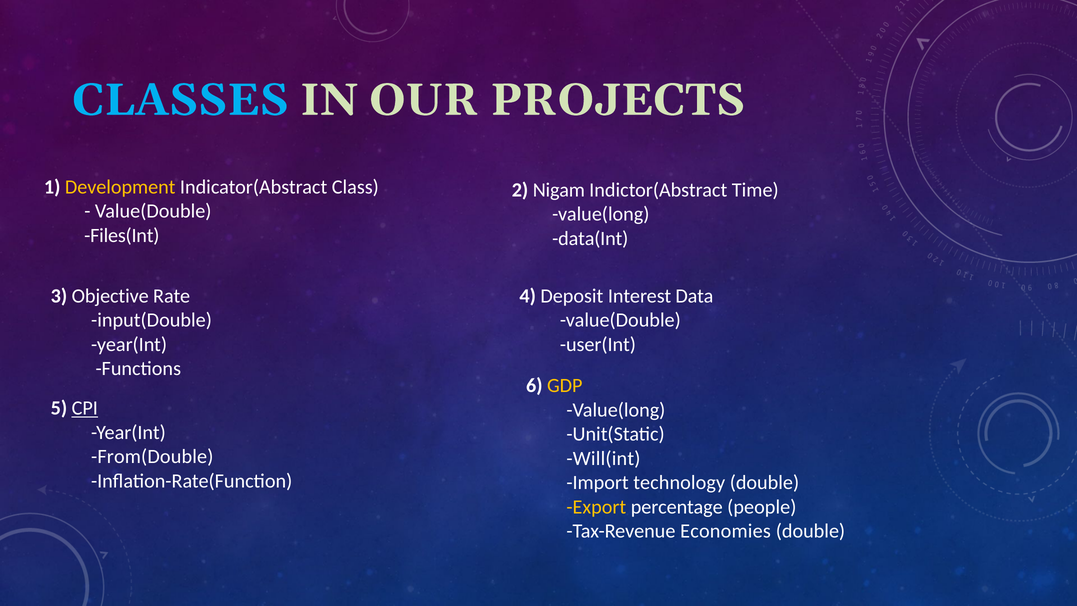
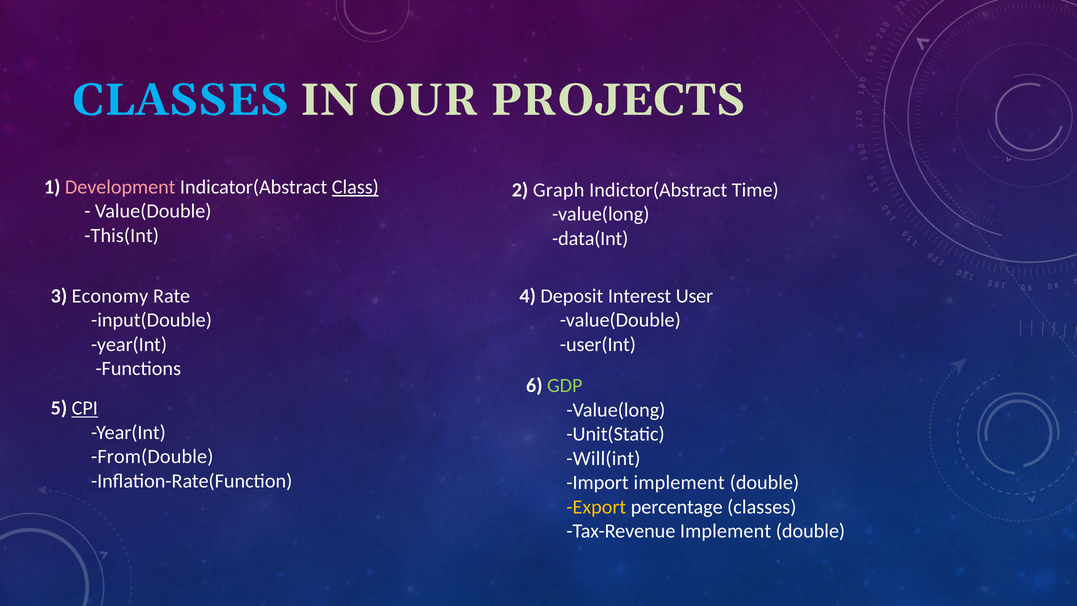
Development colour: yellow -> pink (120, 187)
Class underline: none -> present (355, 187)
Nigam: Nigam -> Graph (559, 190)
Files(Int: Files(Int -> This(Int (122, 235)
Objective: Objective -> Economy (110, 296)
Data: Data -> User (694, 296)
GDP colour: yellow -> light green (565, 386)
Import technology: technology -> implement (679, 482)
percentage people: people -> classes (762, 507)
Tax-Revenue Economies: Economies -> Implement (726, 531)
